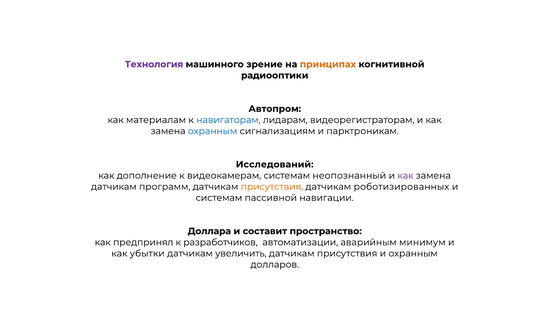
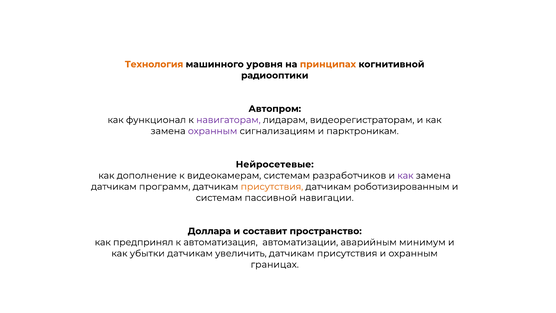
Технология colour: purple -> orange (154, 64)
зрение: зрение -> уровня (265, 64)
материалам: материалам -> функционал (156, 120)
навигаторам colour: blue -> purple (228, 120)
охранным colour: blue -> purple (213, 131)
Исследований: Исследований -> Нейросетевые (275, 164)
неопознанный: неопознанный -> разработчиков (349, 175)
роботизированных: роботизированных -> роботизированным (401, 187)
разработчиков: разработчиков -> автоматизация (221, 242)
долларов: долларов -> границах (275, 264)
